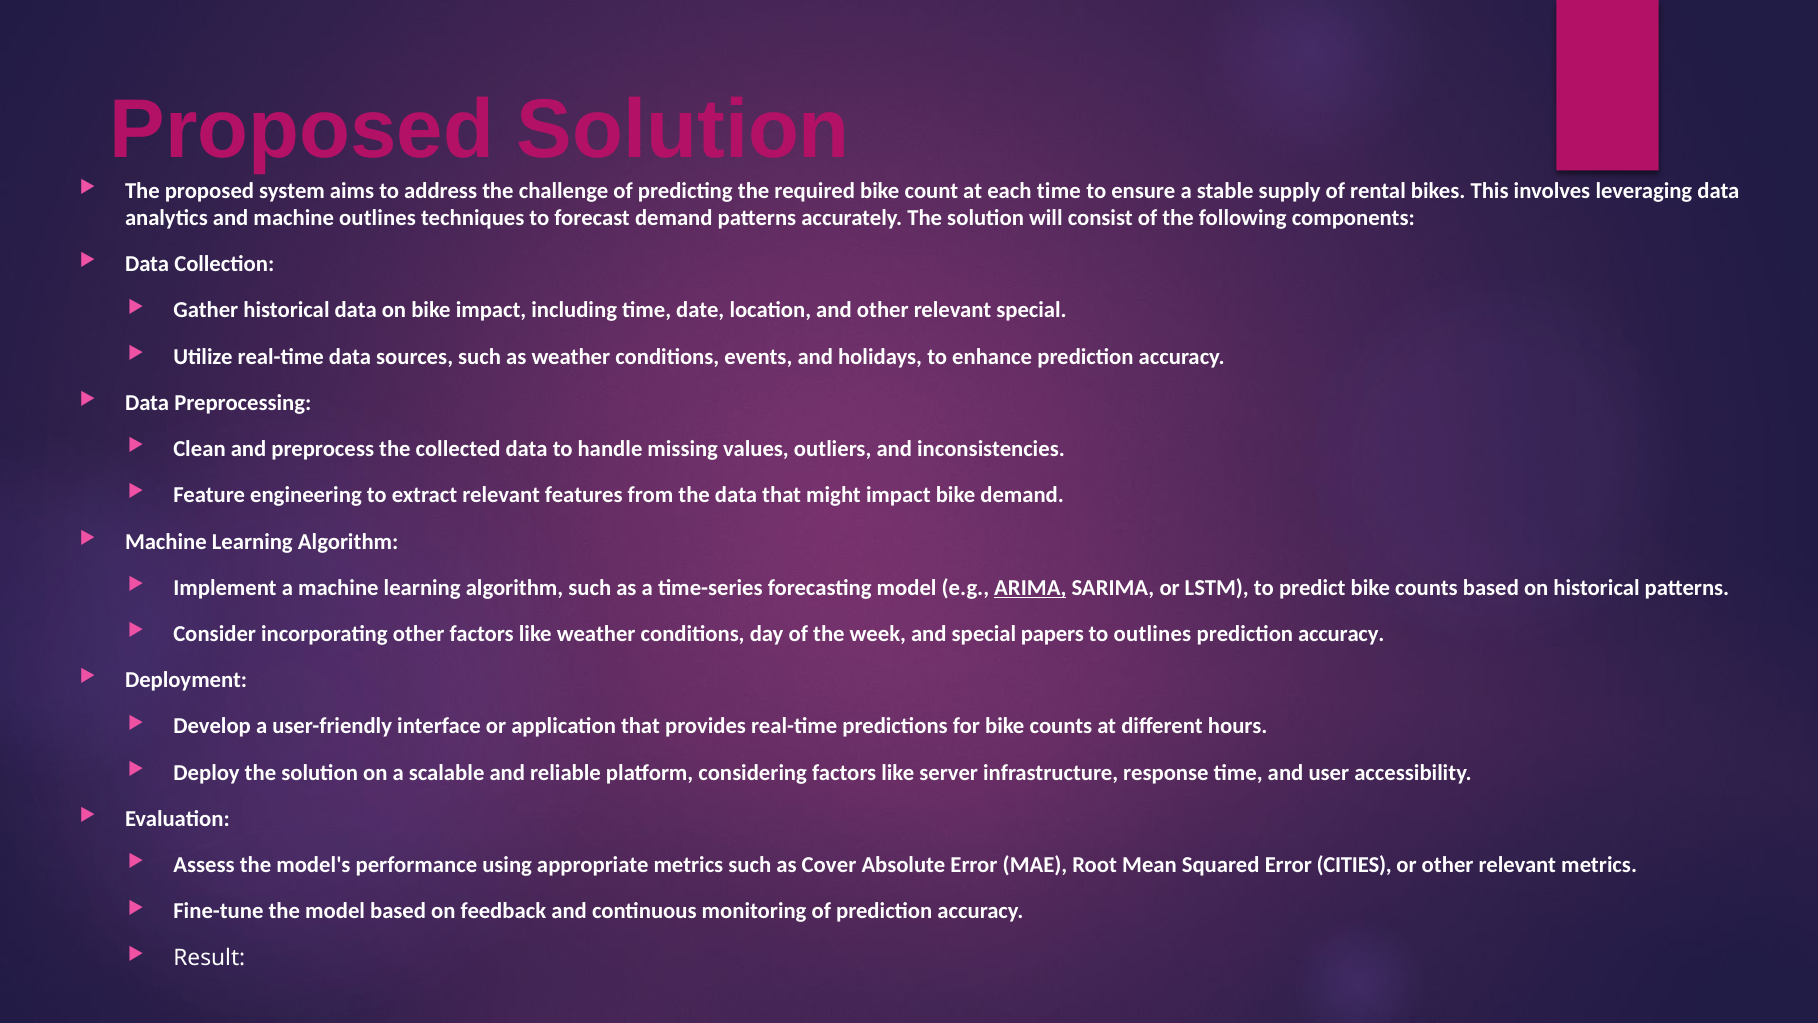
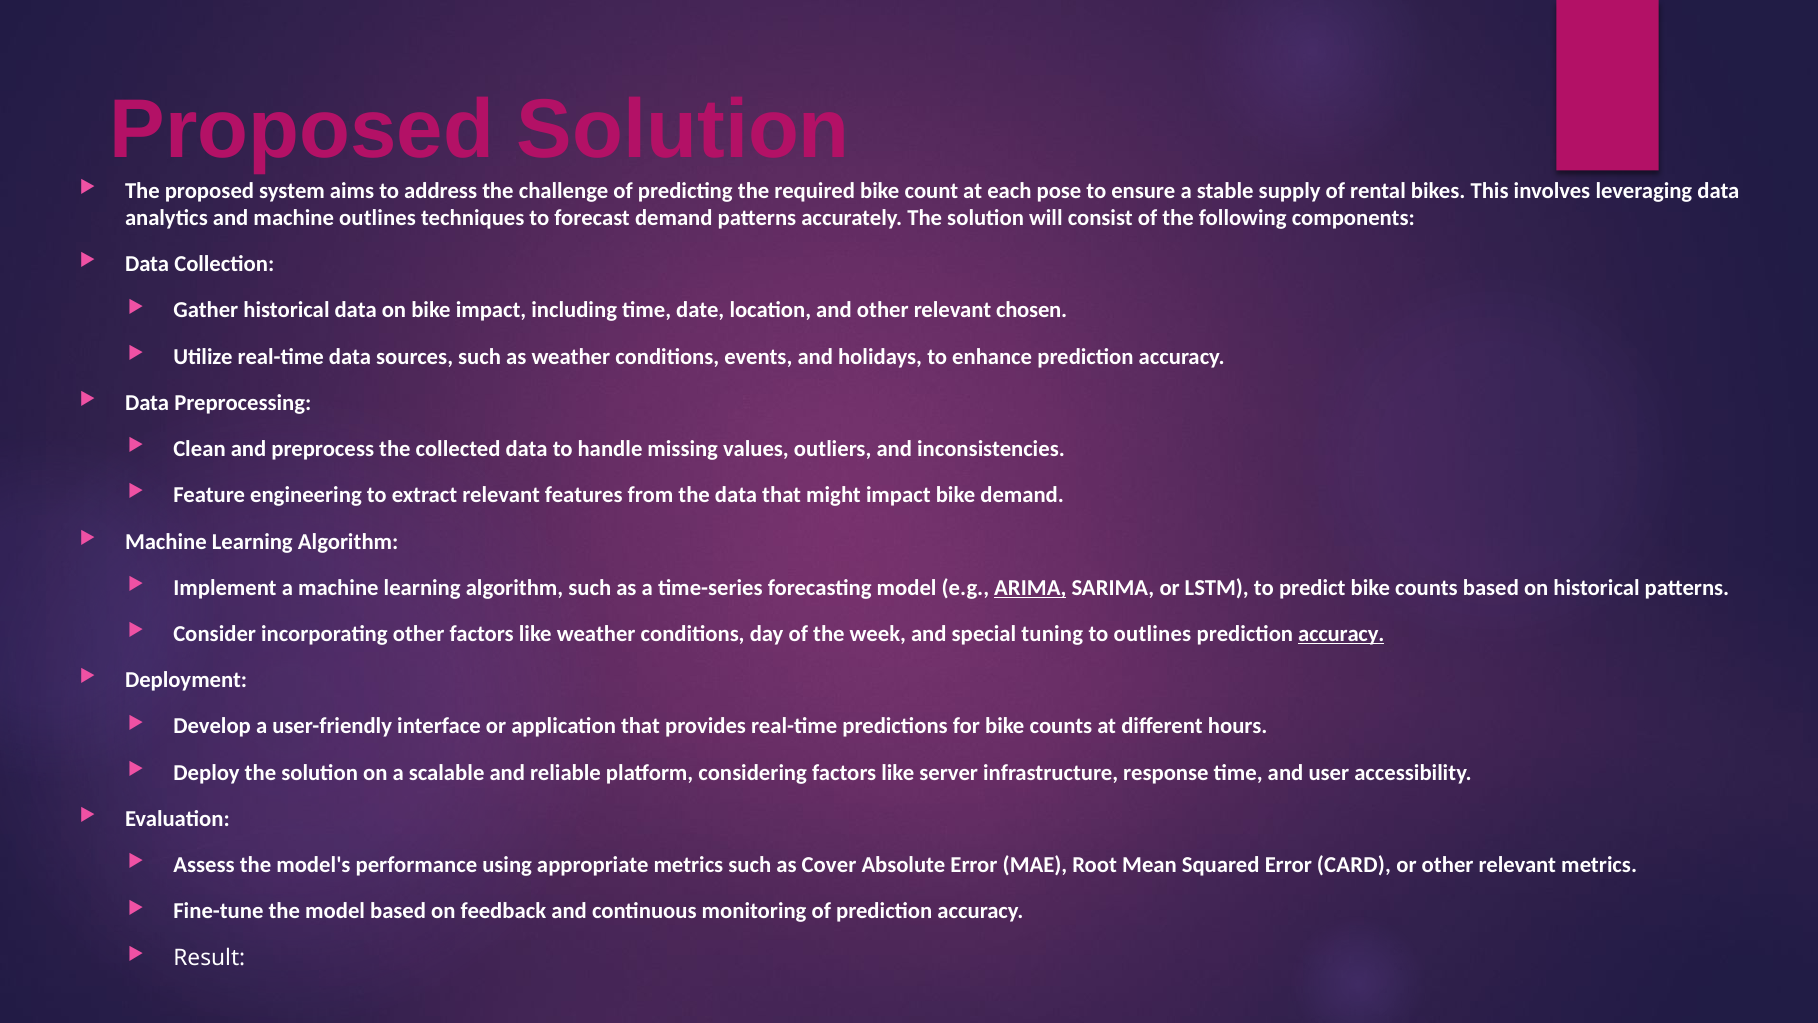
each time: time -> pose (1059, 191)
relevant special: special -> chosen (1032, 310)
papers: papers -> tuning (1052, 634)
accuracy underline: none -> present (1341, 634)
CITIES: CITIES -> CARD (1354, 865)
